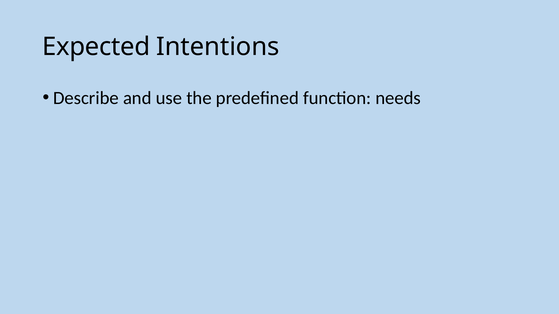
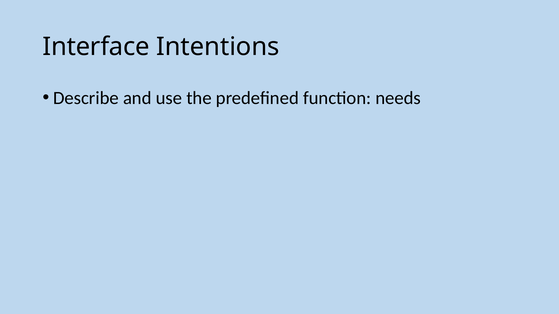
Expected: Expected -> Interface (96, 47)
